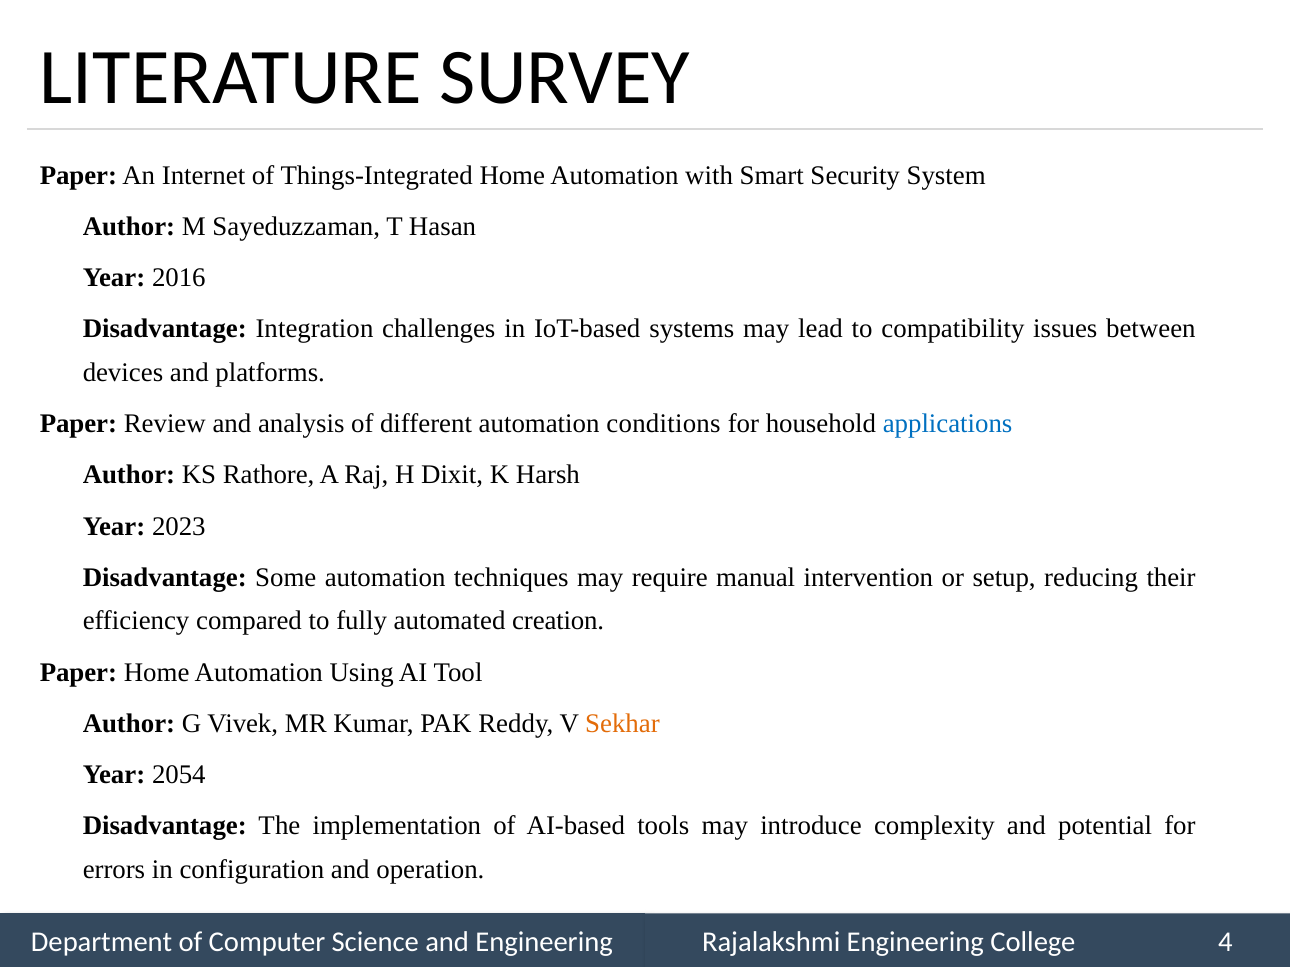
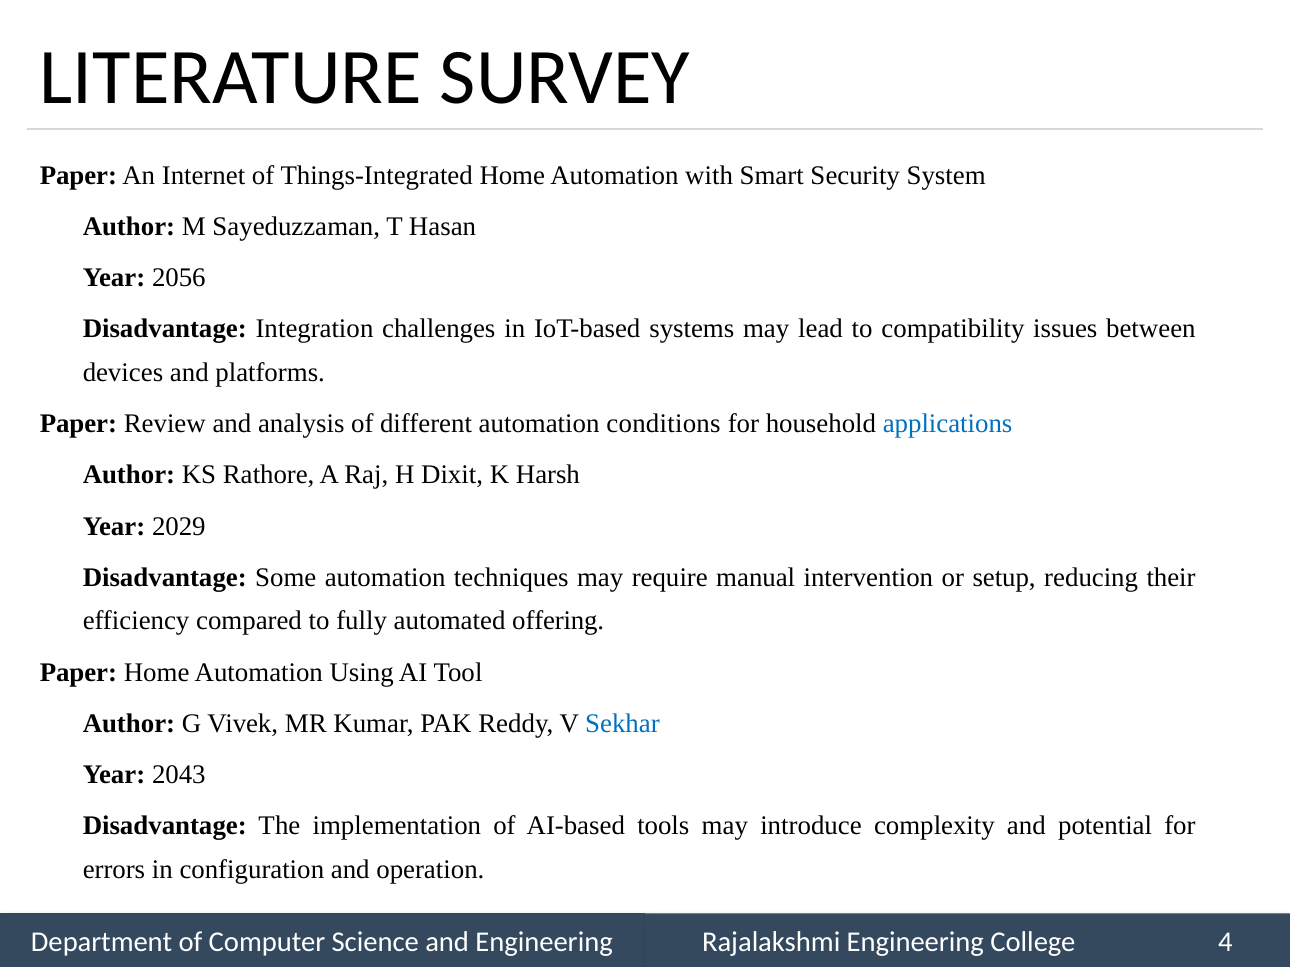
2016: 2016 -> 2056 (179, 278)
2023: 2023 -> 2029 (179, 526)
creation: creation -> offering (558, 621)
Sekhar colour: orange -> blue (622, 724)
2054: 2054 -> 2043 (179, 775)
